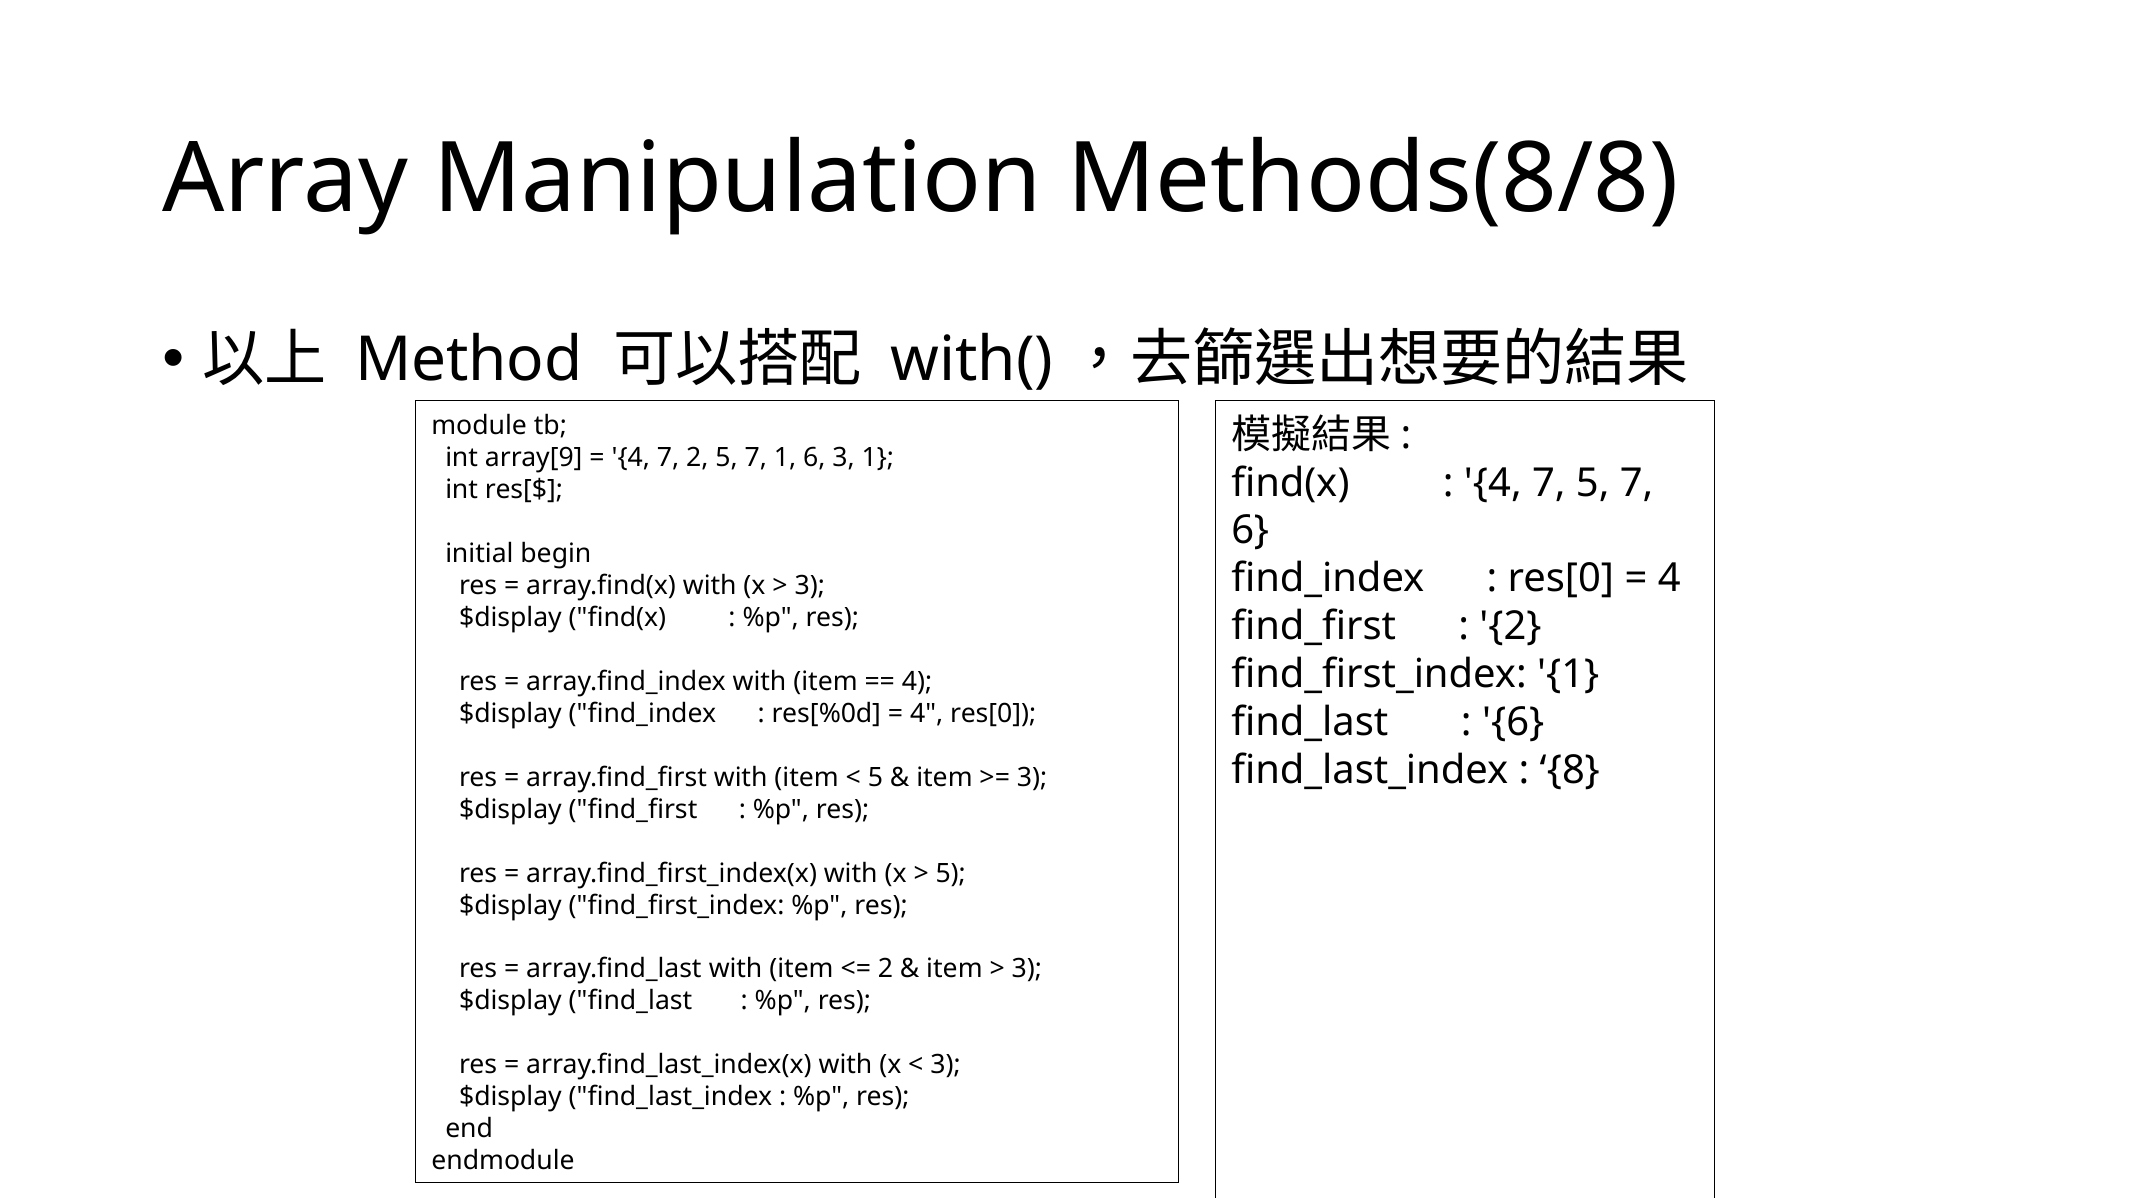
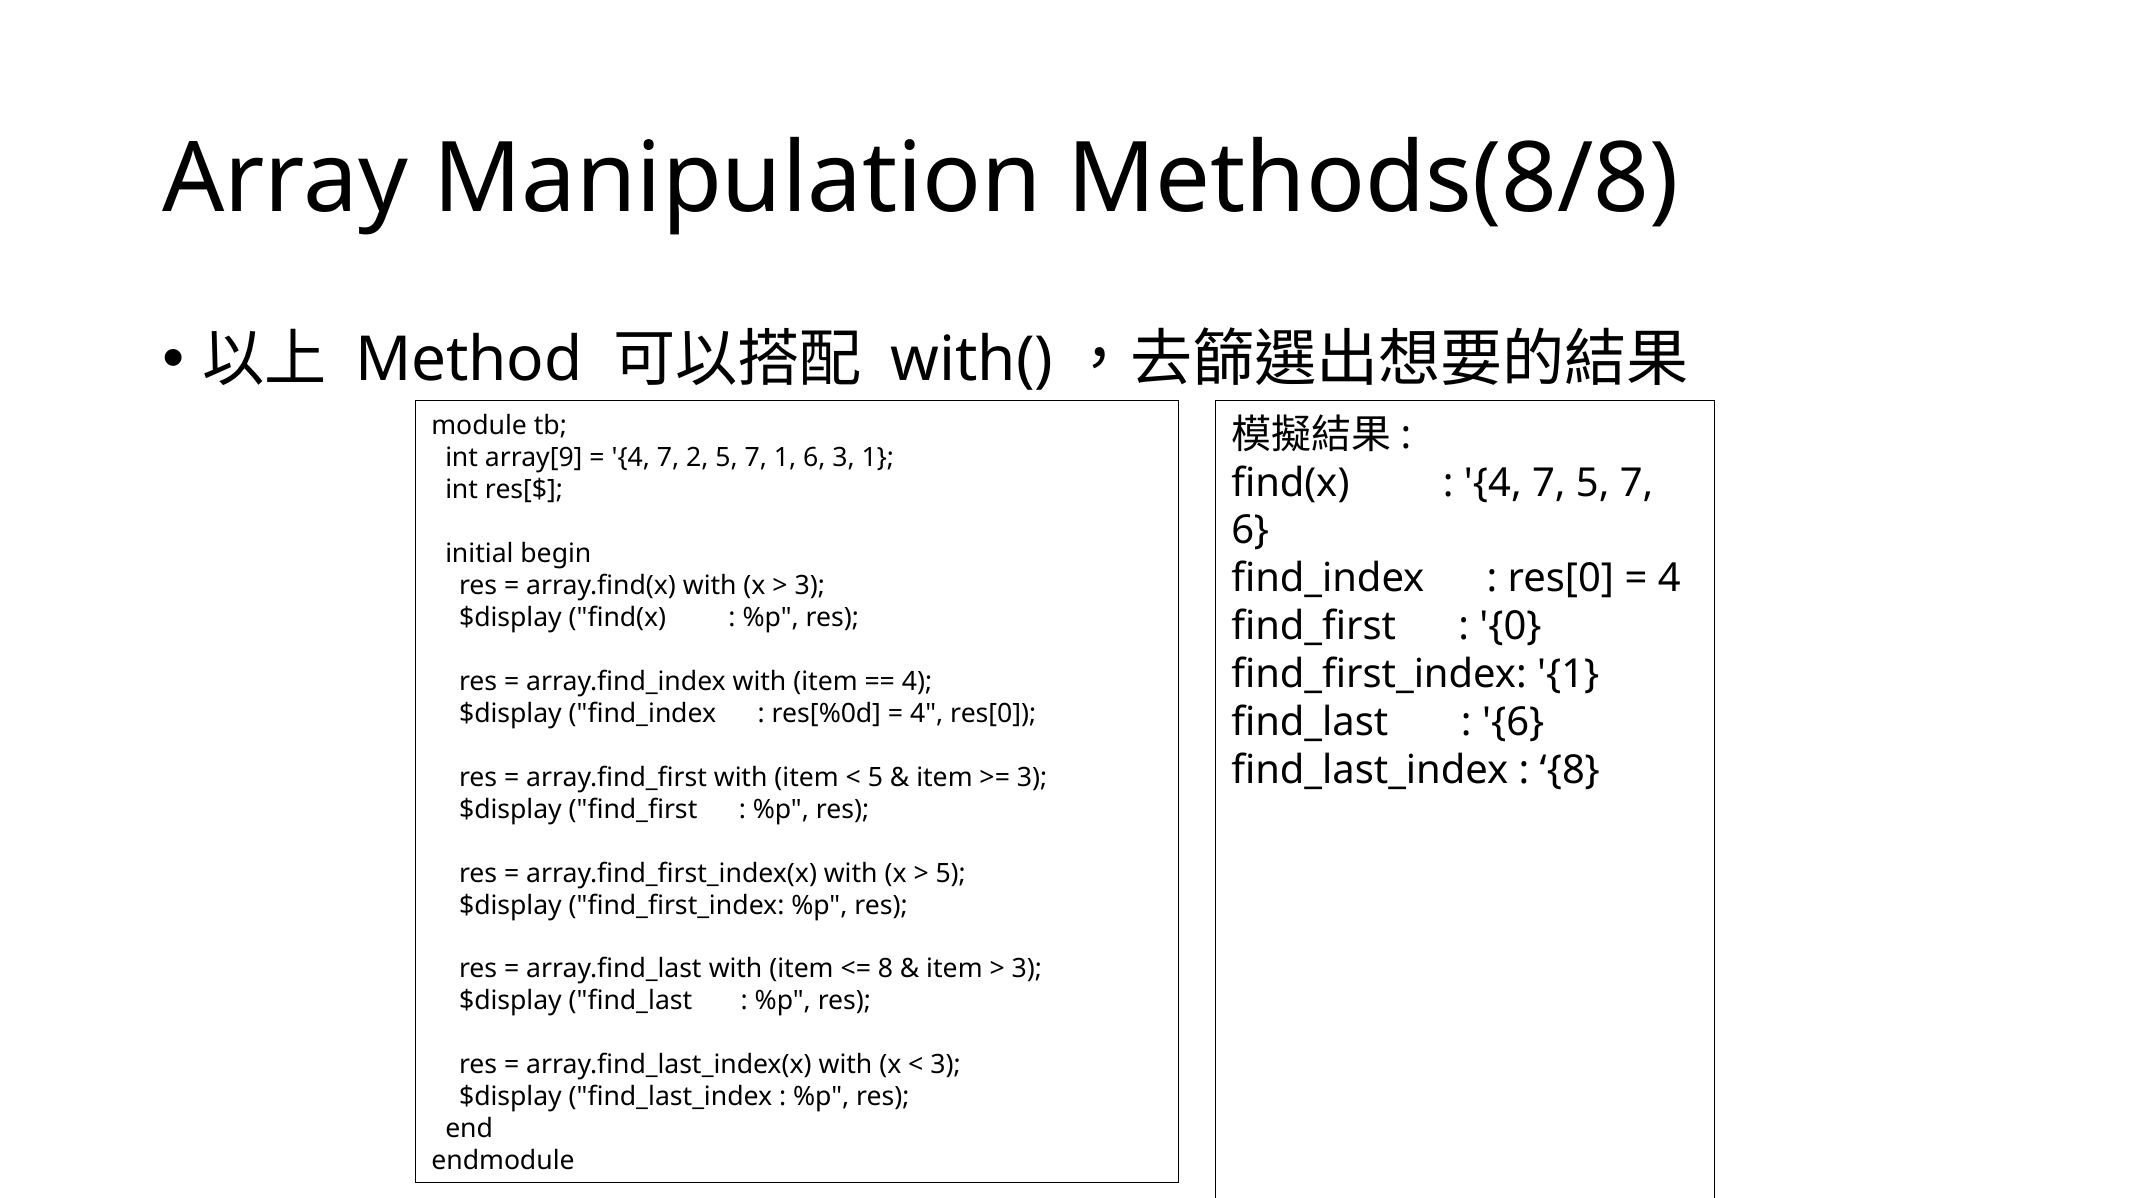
2: 2 -> 0 (1510, 627)
2: 2 -> 8 (885, 969)
